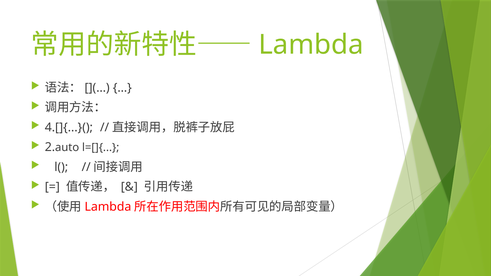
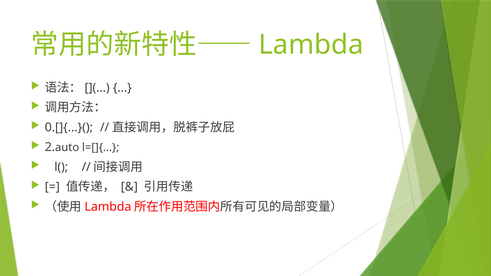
4.[]{...}(: 4.[]{...}( -> 0.[]{...}( (69, 128)
